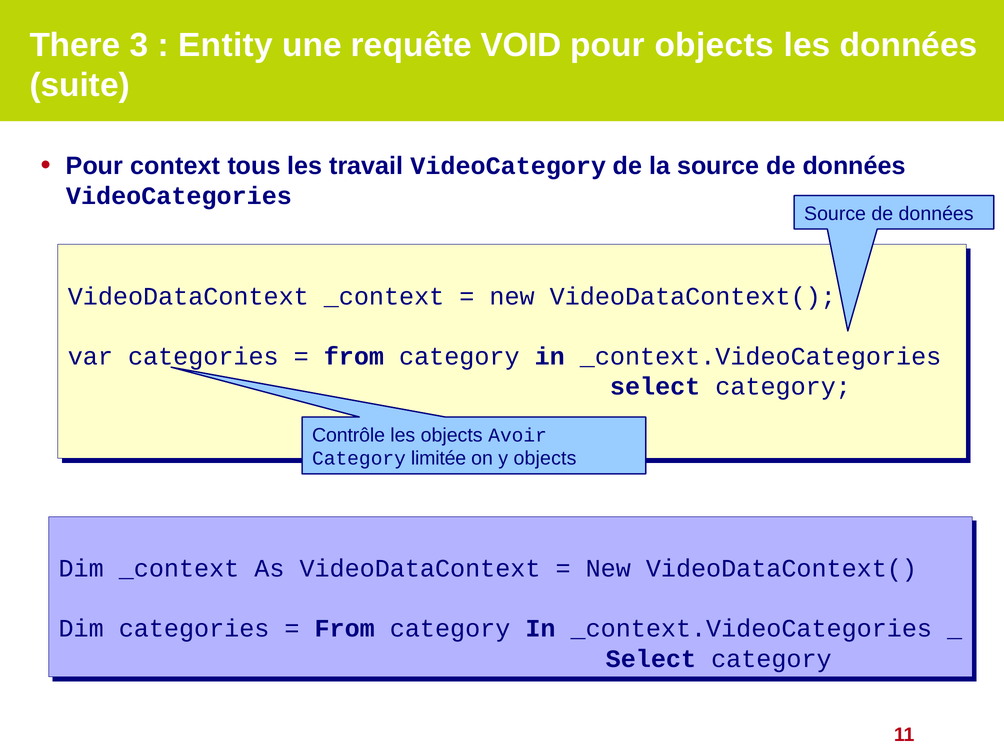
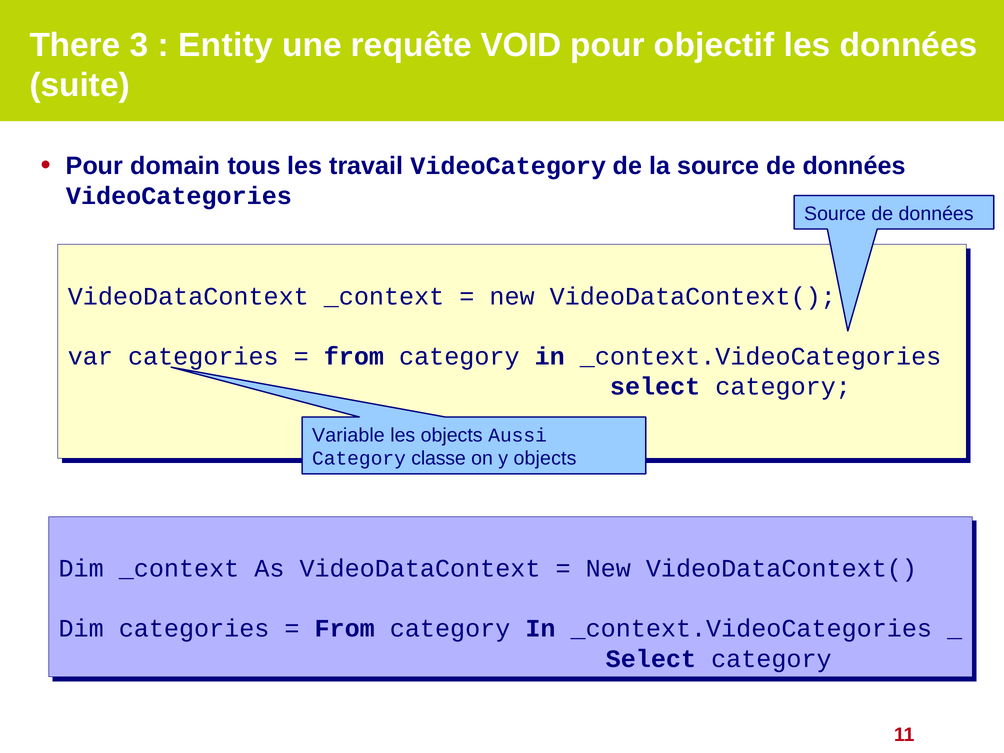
pour objects: objects -> objectif (714, 45)
context: context -> domain (175, 166)
Contrôle: Contrôle -> Variable (348, 435)
Avoir: Avoir -> Aussi (518, 435)
limitée: limitée -> classe (439, 459)
